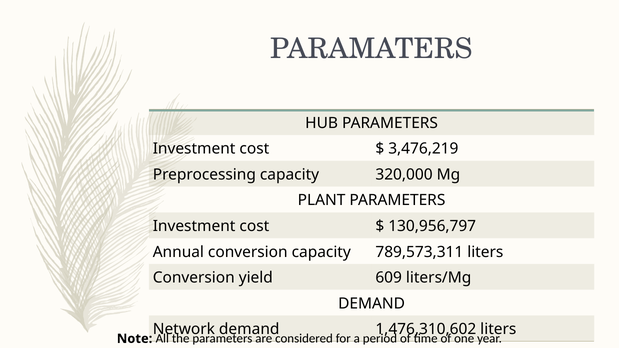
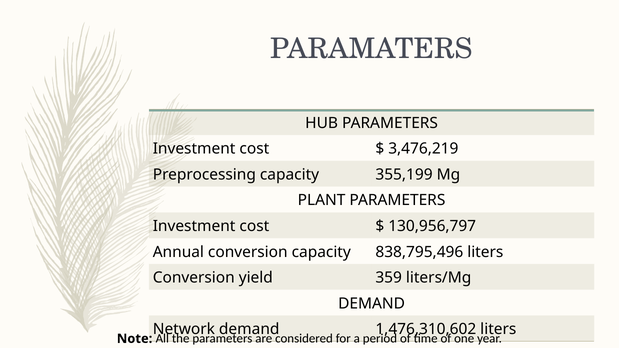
320,000: 320,000 -> 355,199 (404, 175)
789,573,311: 789,573,311 -> 838,795,496 (419, 252)
609: 609 -> 359 (389, 278)
